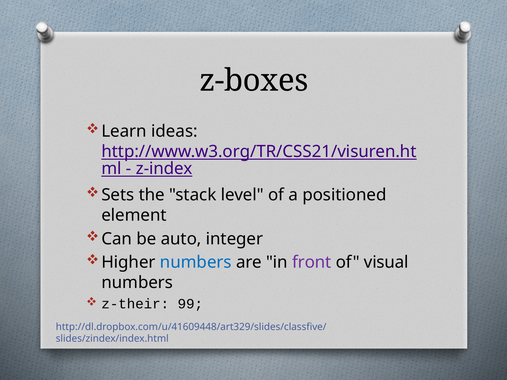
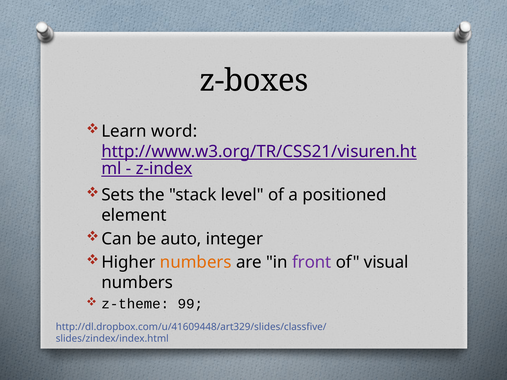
ideas: ideas -> word (174, 131)
numbers colour: blue -> orange (196, 263)
z-their: z-their -> z-theme (135, 304)
